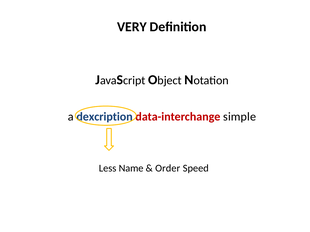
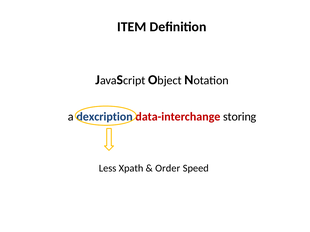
VERY: VERY -> ITEM (132, 27)
simple: simple -> storing (240, 117)
Name: Name -> Xpath (131, 169)
